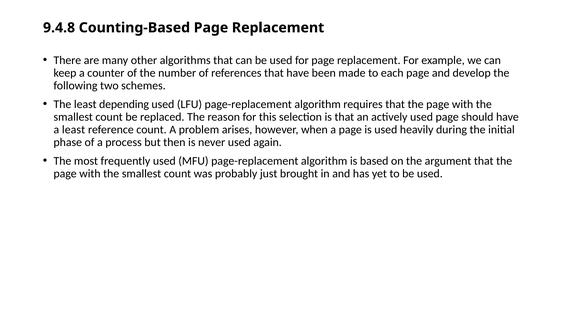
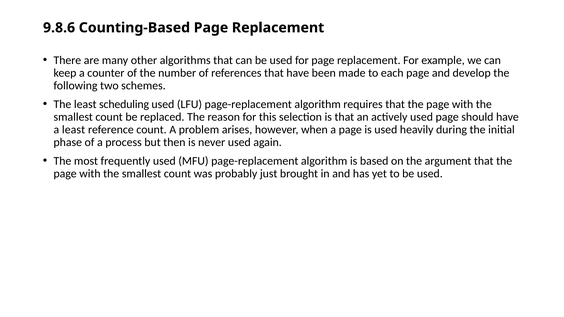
9.4.8: 9.4.8 -> 9.8.6 (59, 28)
depending: depending -> scheduling (124, 104)
